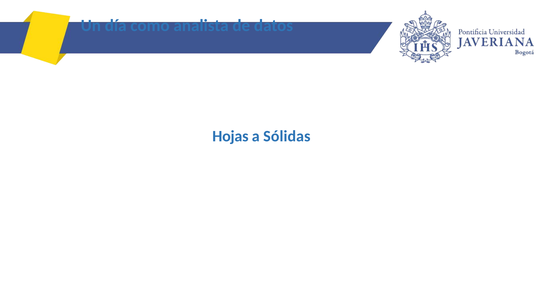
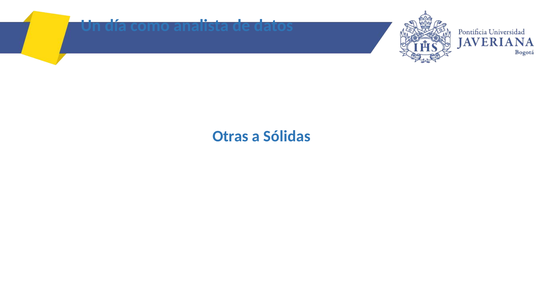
Hojas: Hojas -> Otras (230, 136)
